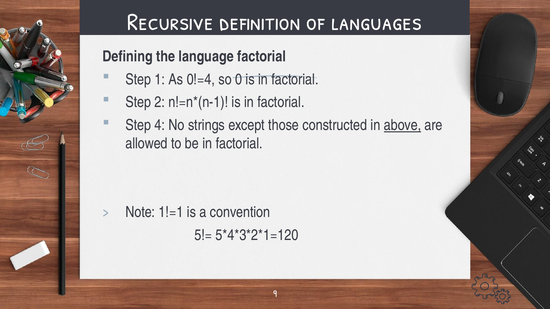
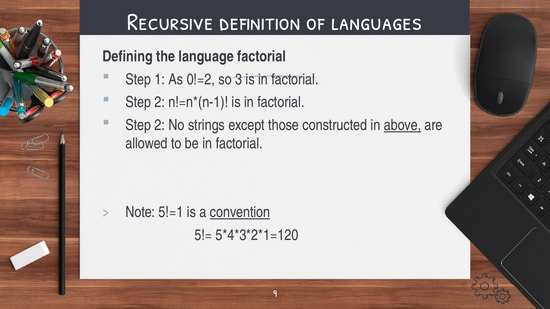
0!=4: 0!=4 -> 0!=2 (201, 79)
0: 0 -> 3 (239, 79)
4: 4 -> 2 (160, 125)
1!=1: 1!=1 -> 5!=1 (171, 212)
convention underline: none -> present (240, 212)
